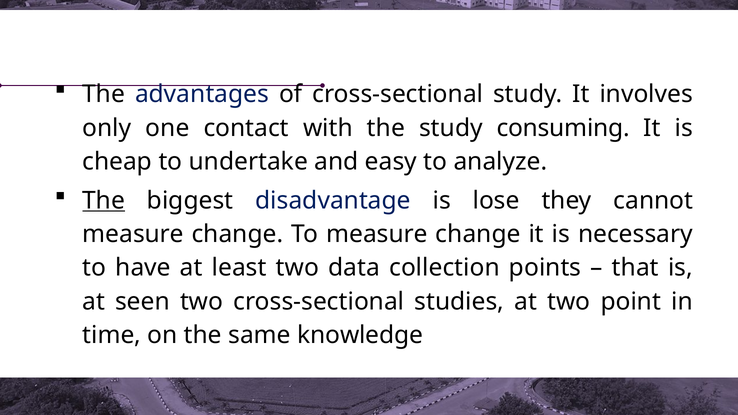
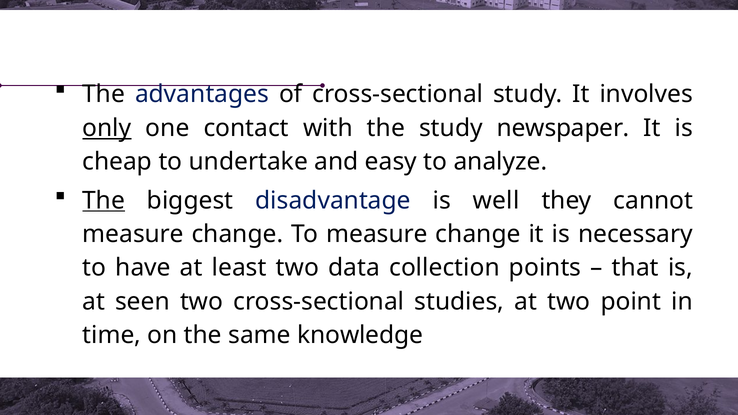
only underline: none -> present (107, 128)
consuming: consuming -> newspaper (563, 128)
lose: lose -> well (496, 200)
